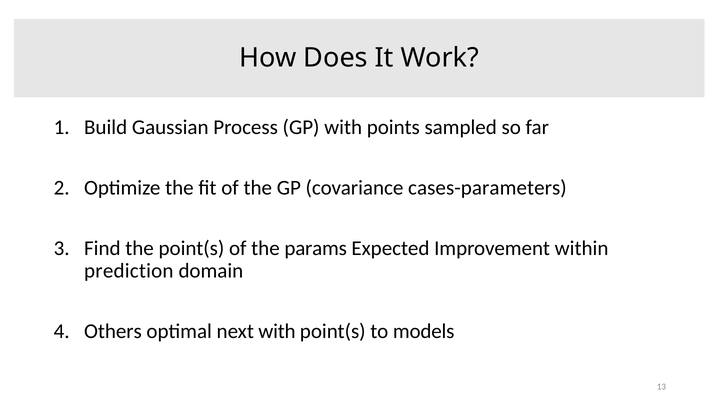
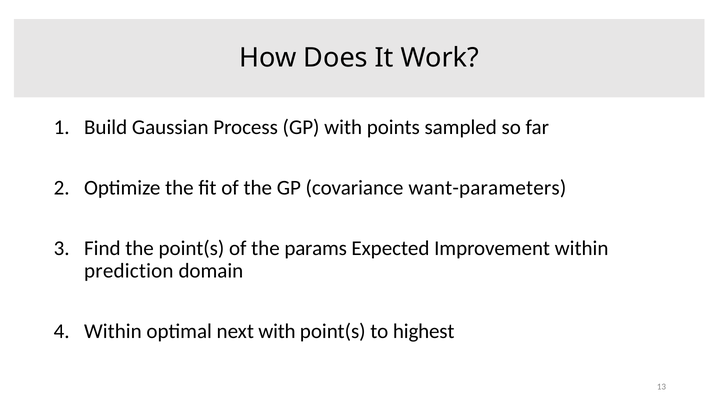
cases-parameters: cases-parameters -> want-parameters (487, 188)
Others: Others -> Within (113, 332)
models: models -> highest (424, 332)
